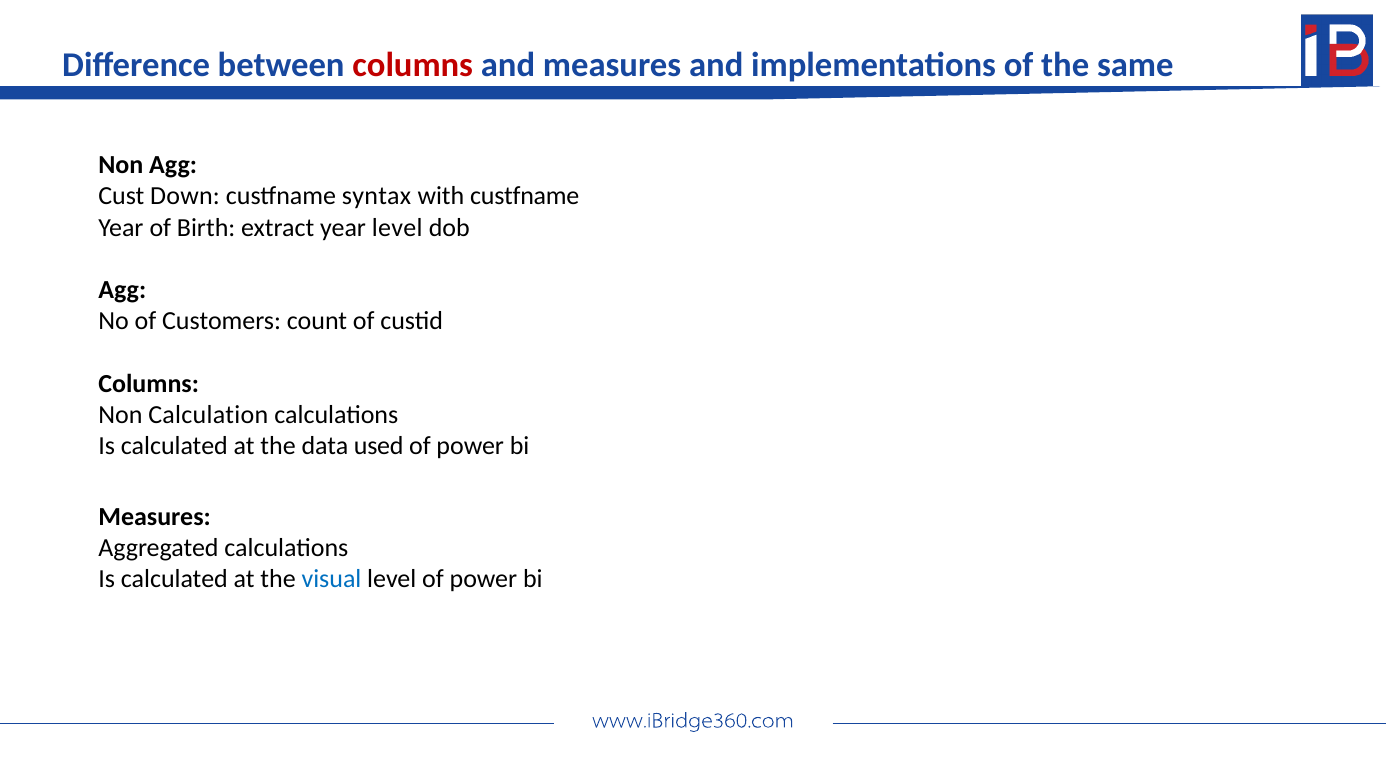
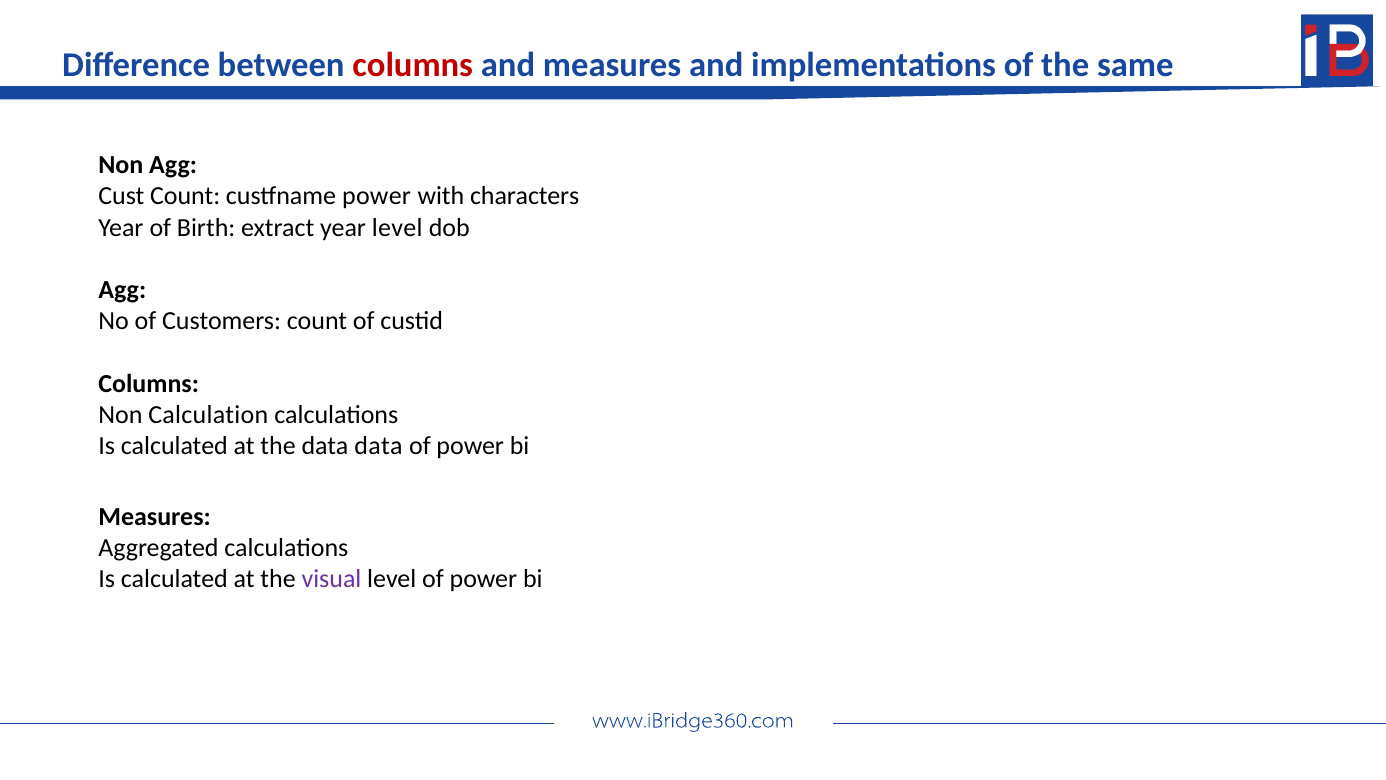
Cust Down: Down -> Count (185, 196)
custfname syntax: syntax -> power (377, 196)
with custfname: custfname -> characters (525, 196)
data used: used -> data (378, 446)
visual colour: blue -> purple (332, 579)
